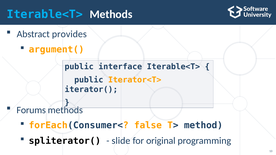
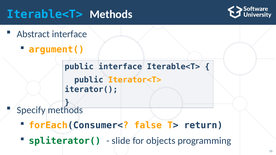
Abstract provides: provides -> interface (69, 34)
Forums: Forums -> Specify (31, 110)
method: method -> return (203, 126)
spliterator( colour: black -> green (65, 141)
original: original -> objects (161, 141)
